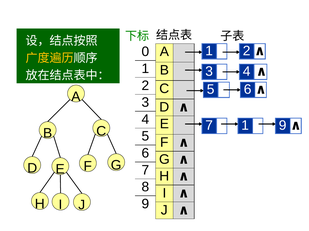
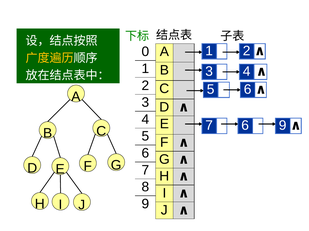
7 1: 1 -> 6 (245, 126)
